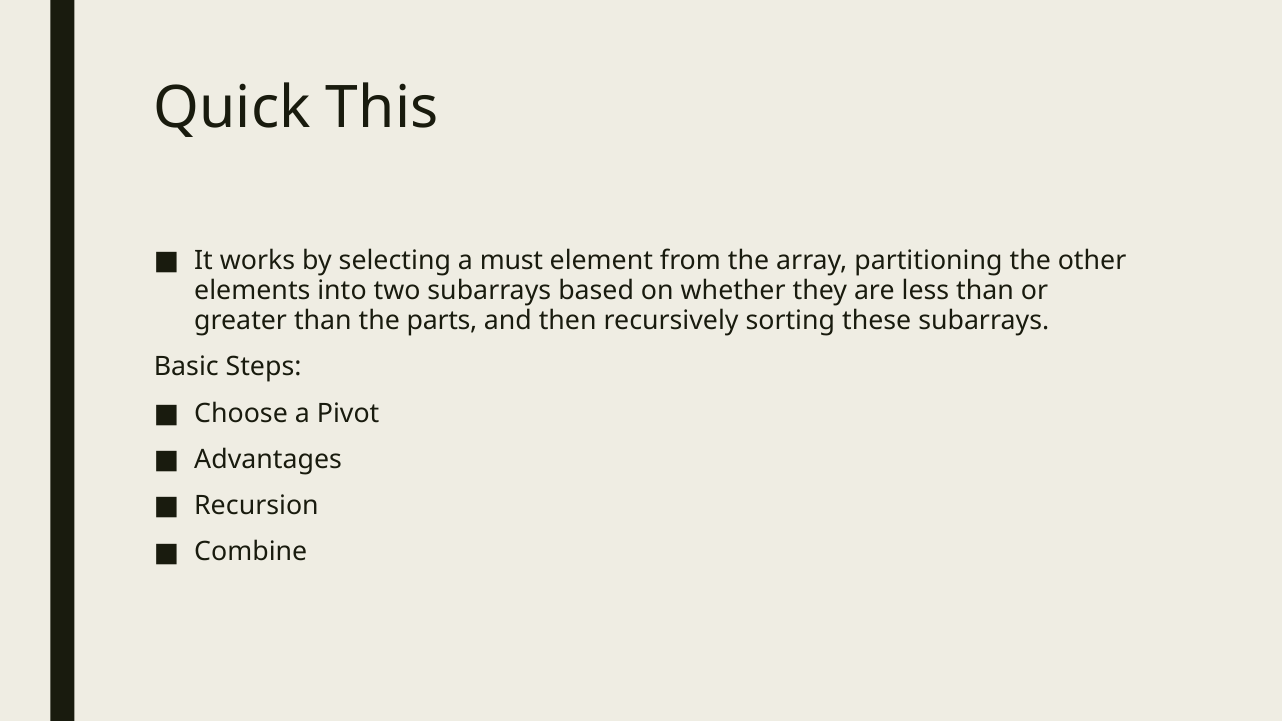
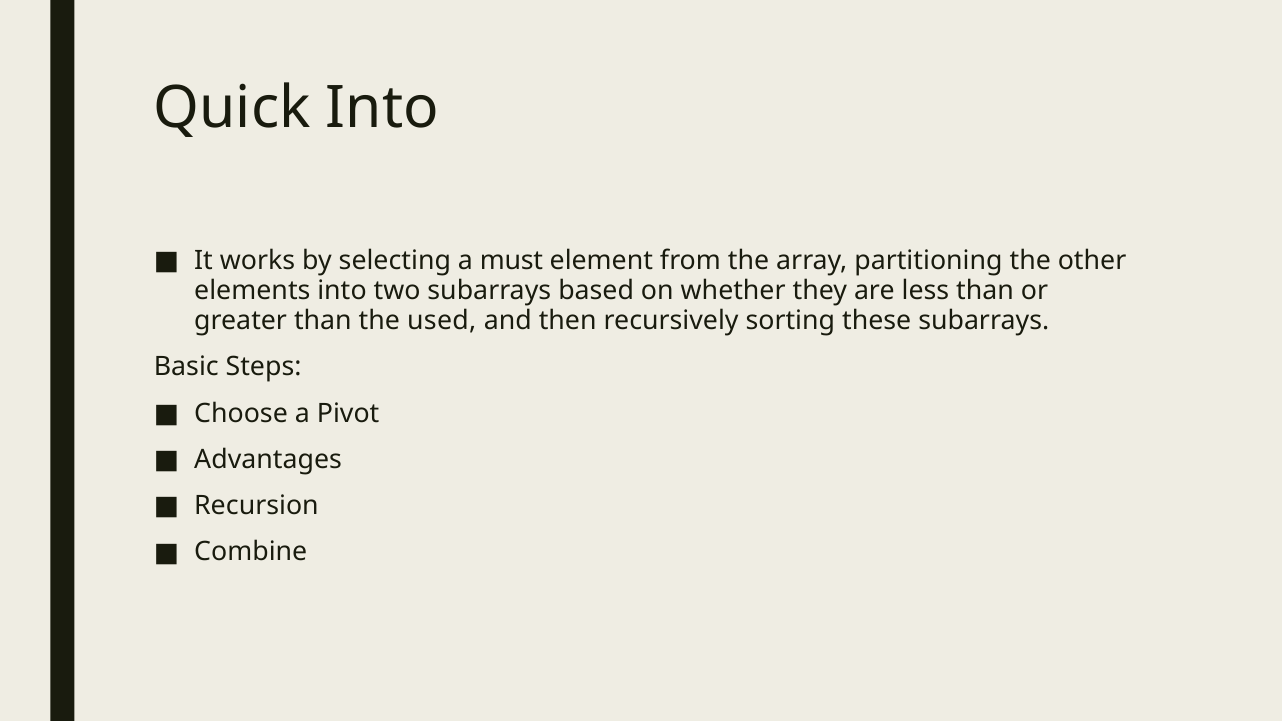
Quick This: This -> Into (383, 108)
parts: parts -> used (442, 321)
